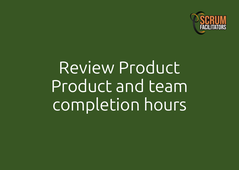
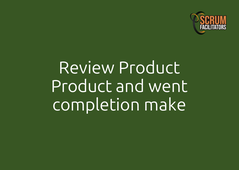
team: team -> went (168, 87)
hours: hours -> make (165, 105)
